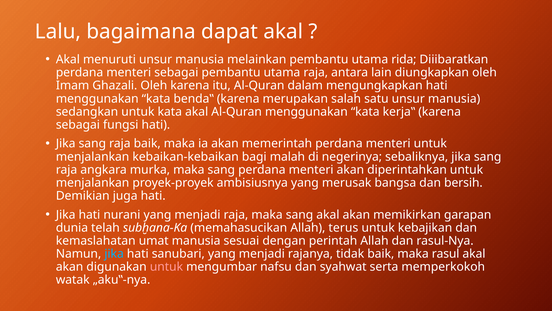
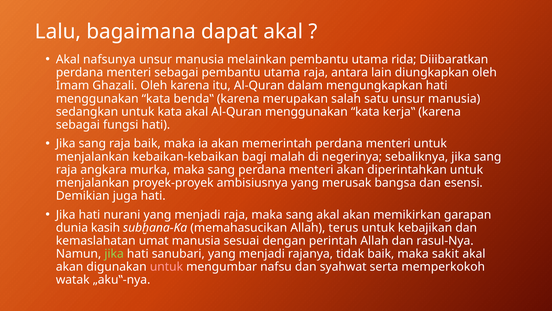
menuruti: menuruti -> nafsunya (109, 59)
bersih: bersih -> esensi (463, 183)
telah: telah -> kasih (106, 227)
jika colour: light blue -> light green (114, 253)
rasul: rasul -> sakit (445, 253)
